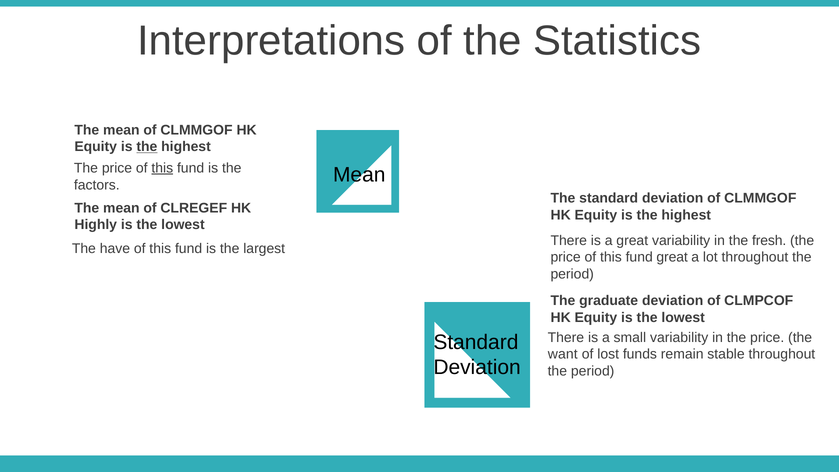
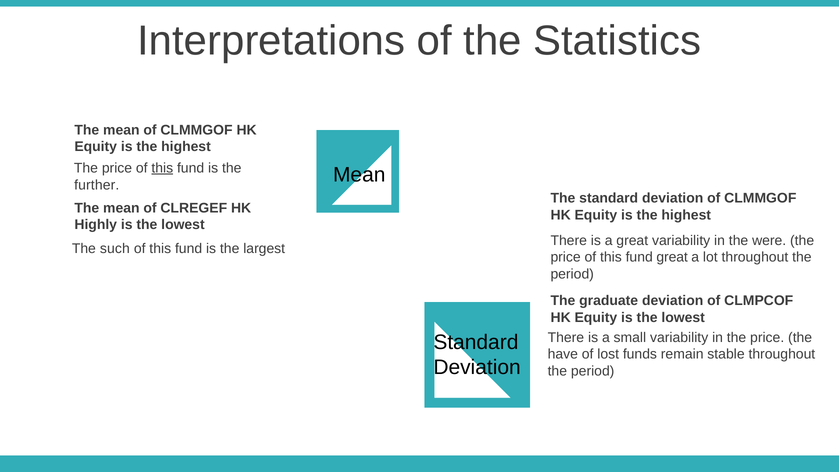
the underline: present -> none (147, 147)
factors: factors -> further (97, 185)
fresh: fresh -> were (769, 241)
have: have -> such (115, 248)
want: want -> have (563, 354)
